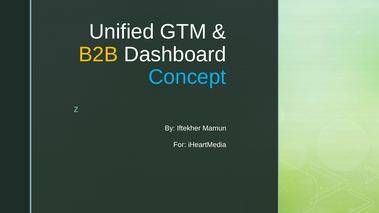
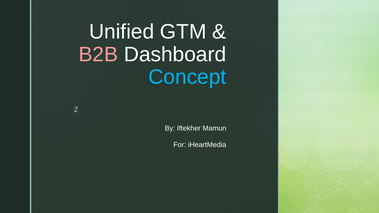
B2B colour: yellow -> pink (98, 54)
